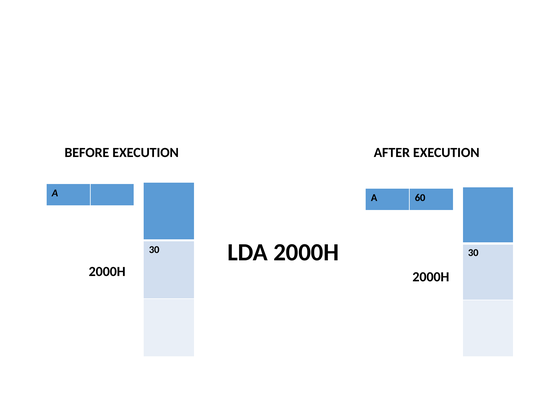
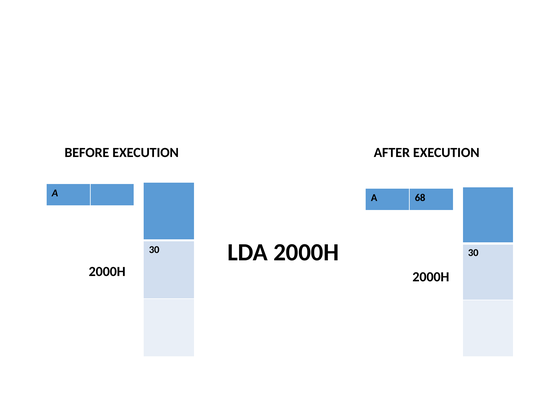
60: 60 -> 68 (420, 197)
